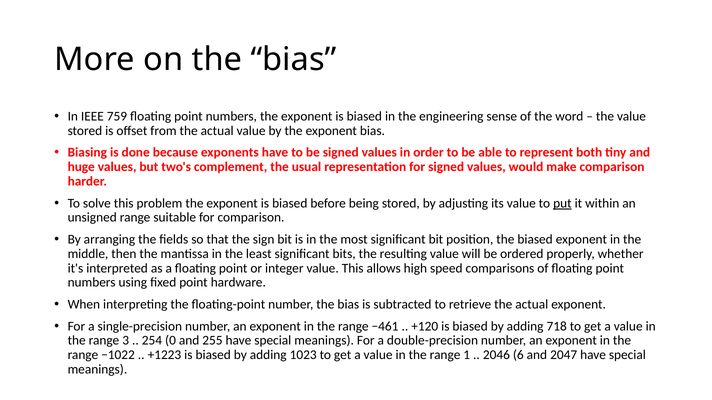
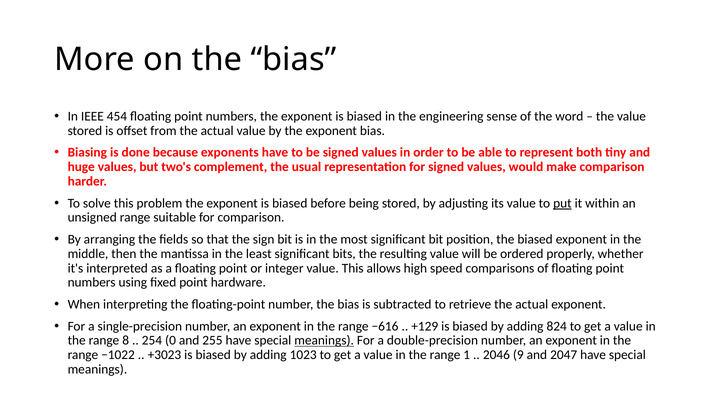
759: 759 -> 454 (117, 116)
−461: −461 -> −616 (385, 327)
+120: +120 -> +129 (425, 327)
718: 718 -> 824 (557, 327)
3: 3 -> 8 (126, 341)
meanings underline: none -> present (324, 341)
+1223: +1223 -> +3023 (164, 355)
6: 6 -> 9 (518, 355)
